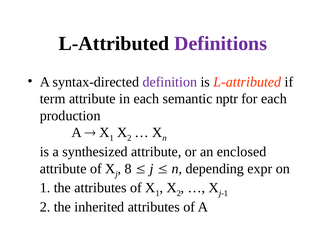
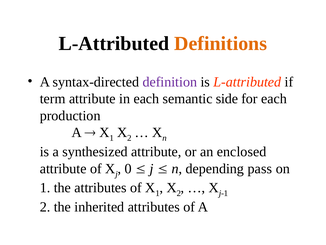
Definitions colour: purple -> orange (221, 43)
nptr: nptr -> side (227, 99)
8: 8 -> 0 (128, 168)
expr: expr -> pass (260, 168)
